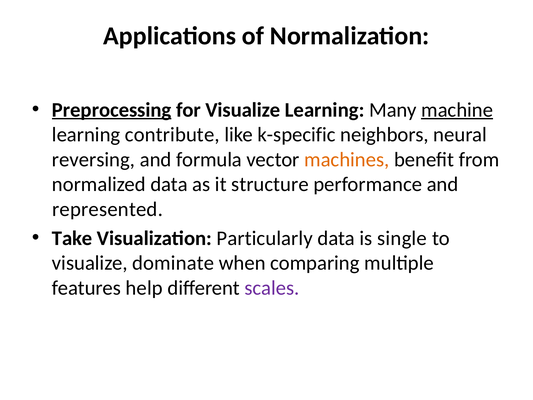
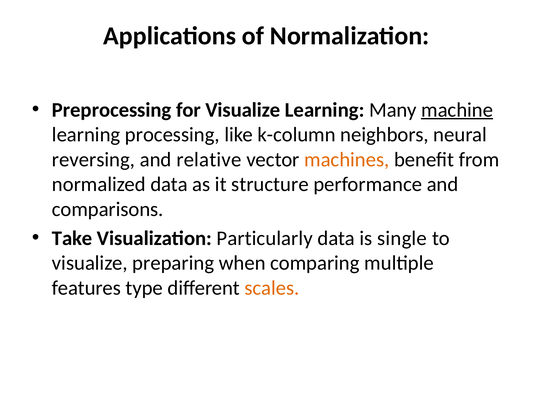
Preprocessing underline: present -> none (112, 110)
contribute: contribute -> processing (172, 135)
k-specific: k-specific -> k-column (297, 135)
formula: formula -> relative (209, 159)
represented: represented -> comparisons (108, 209)
dominate: dominate -> preparing (173, 263)
help: help -> type (144, 288)
scales colour: purple -> orange (272, 288)
